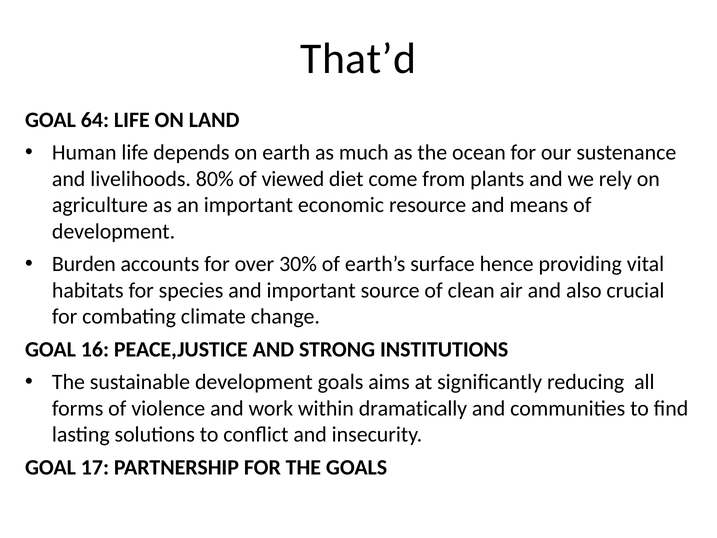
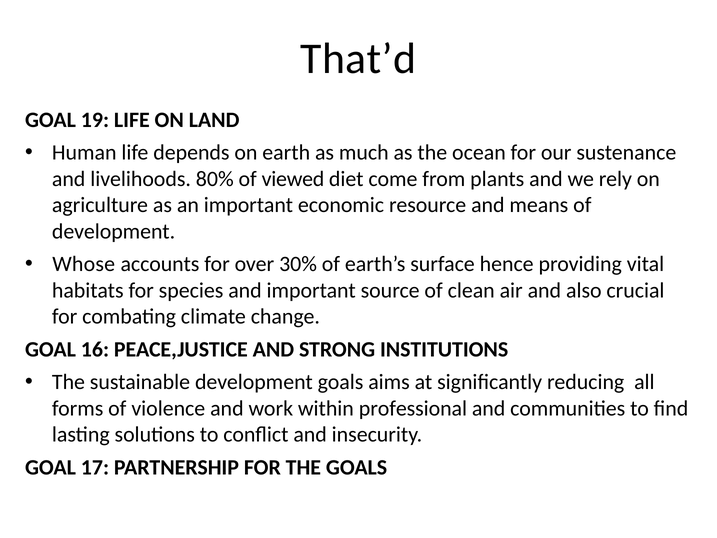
64: 64 -> 19 (95, 120)
Burden: Burden -> Whose (84, 264)
dramatically: dramatically -> professional (413, 408)
